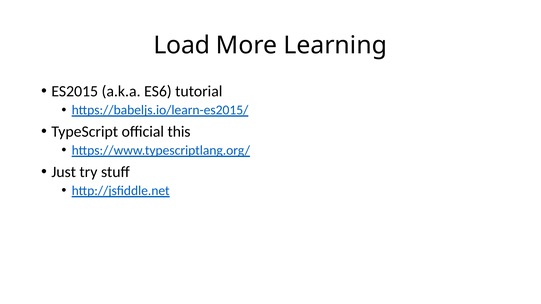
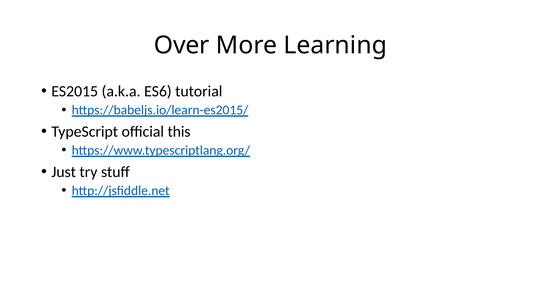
Load: Load -> Over (182, 45)
